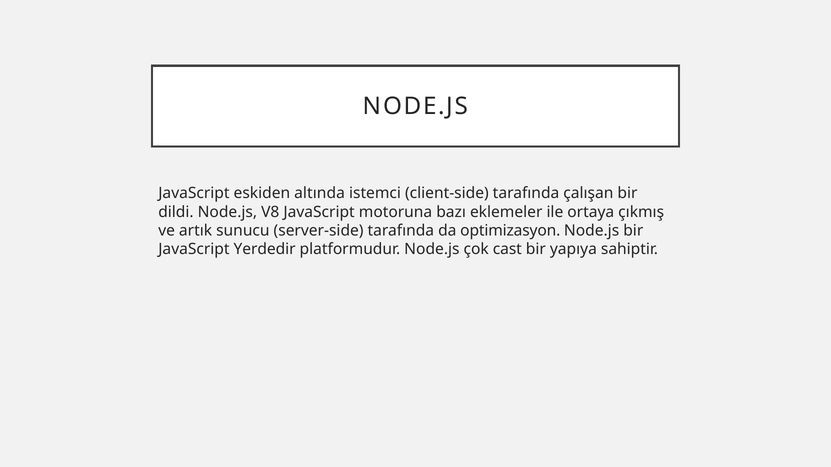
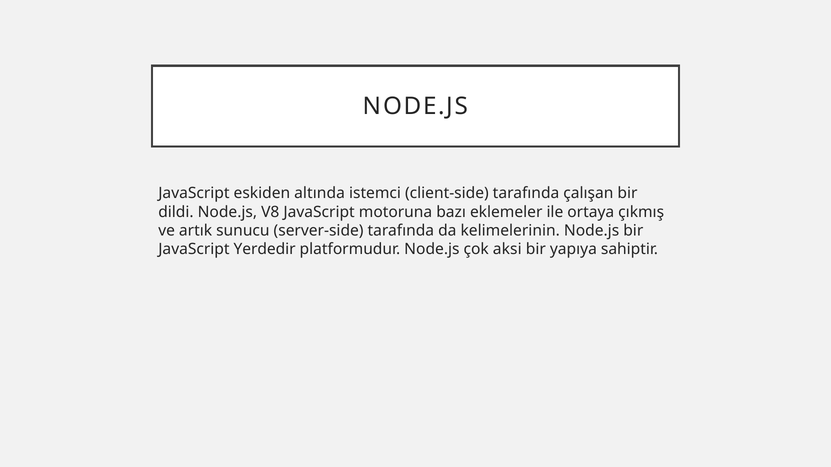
optimizasyon: optimizasyon -> kelimelerinin (510, 231)
cast: cast -> aksi (507, 249)
